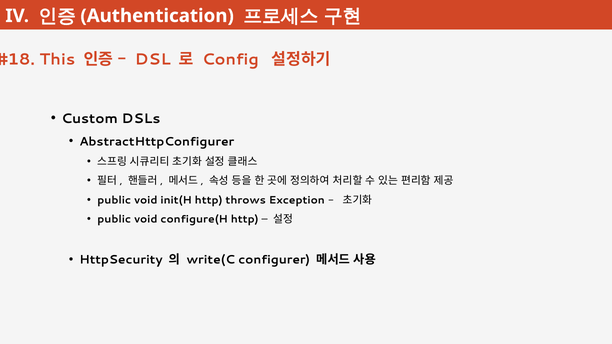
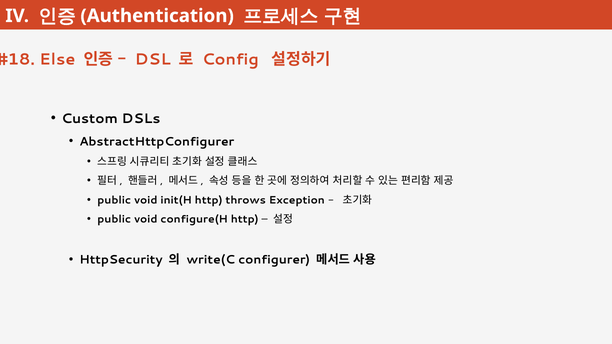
This: This -> Else (57, 59)
